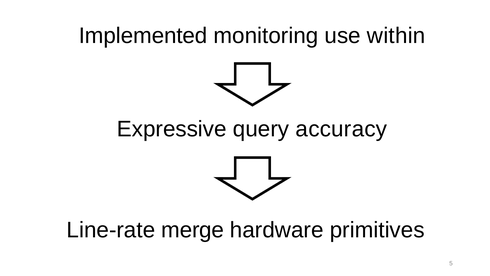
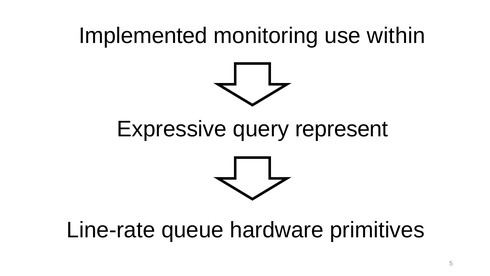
accuracy: accuracy -> represent (342, 129)
merge: merge -> queue (193, 230)
